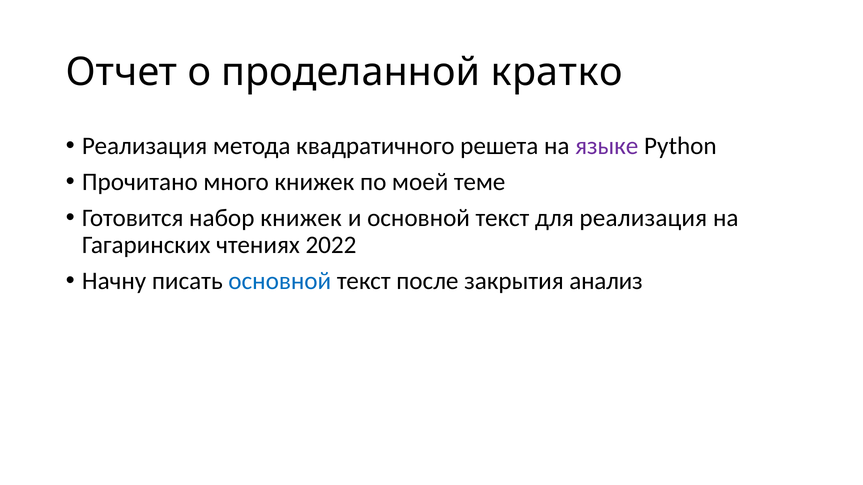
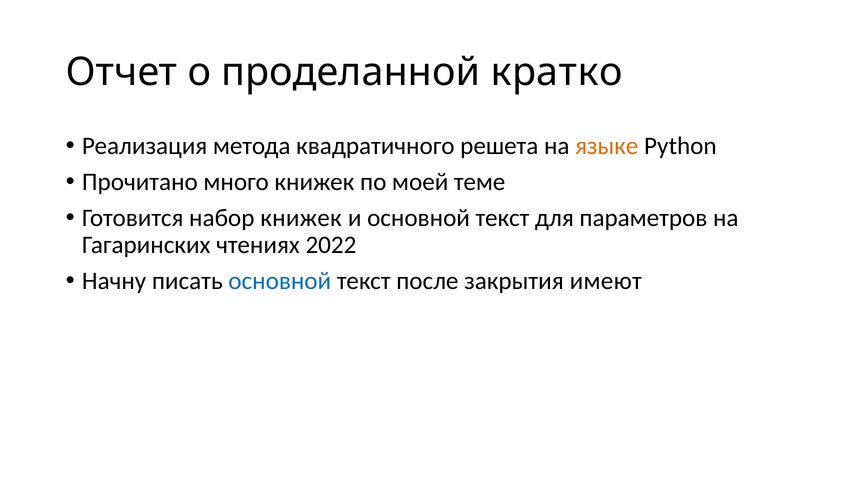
языке colour: purple -> orange (607, 146)
для реализация: реализация -> параметров (643, 218)
анализ: анализ -> имеют (606, 281)
